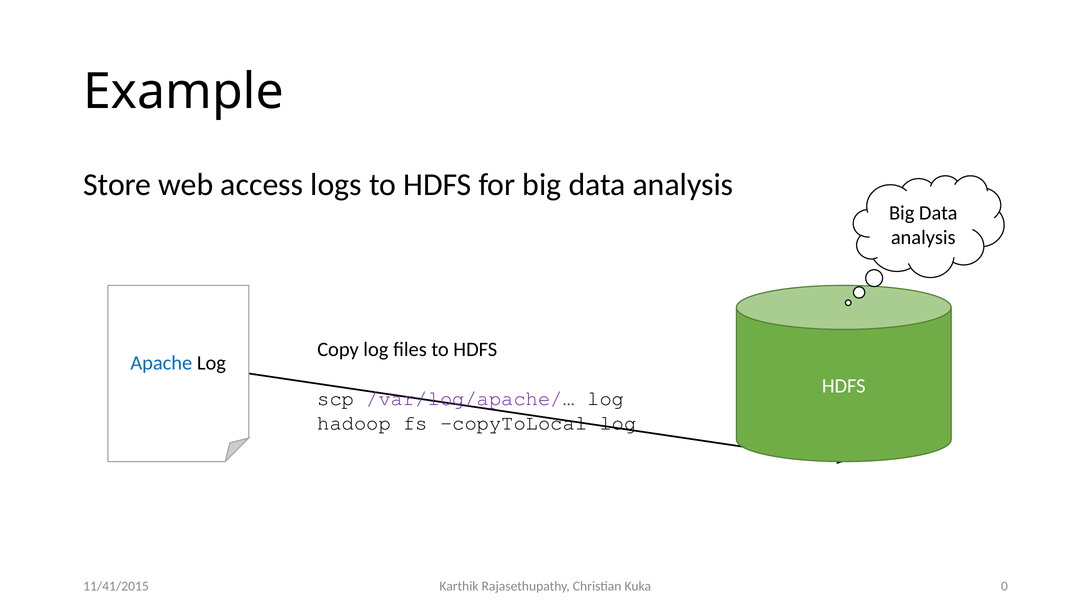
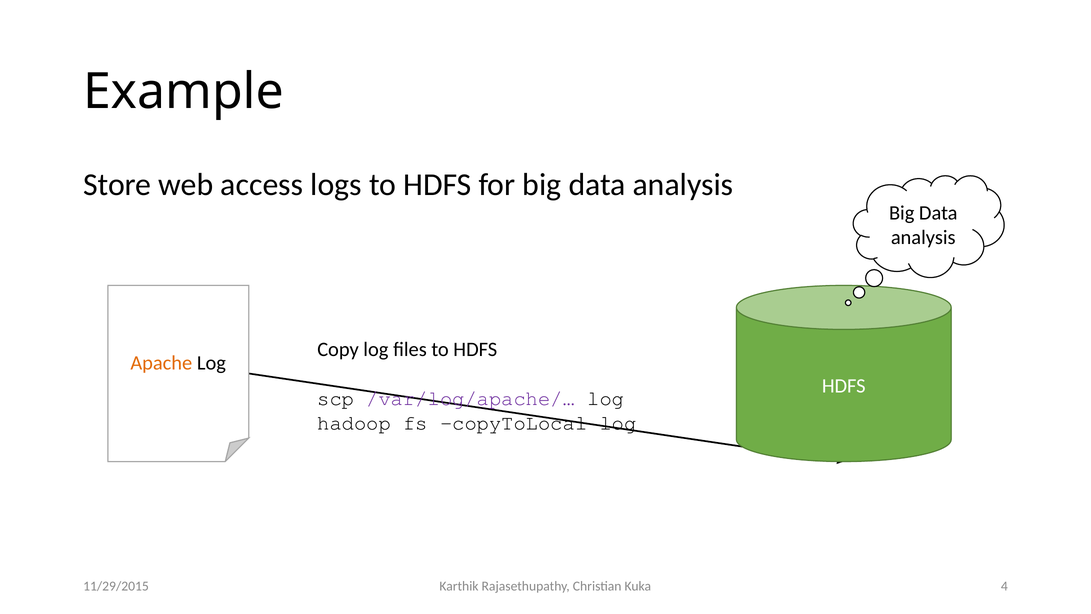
Apache colour: blue -> orange (161, 363)
0: 0 -> 4 (1004, 586)
11/41/2015: 11/41/2015 -> 11/29/2015 (116, 586)
